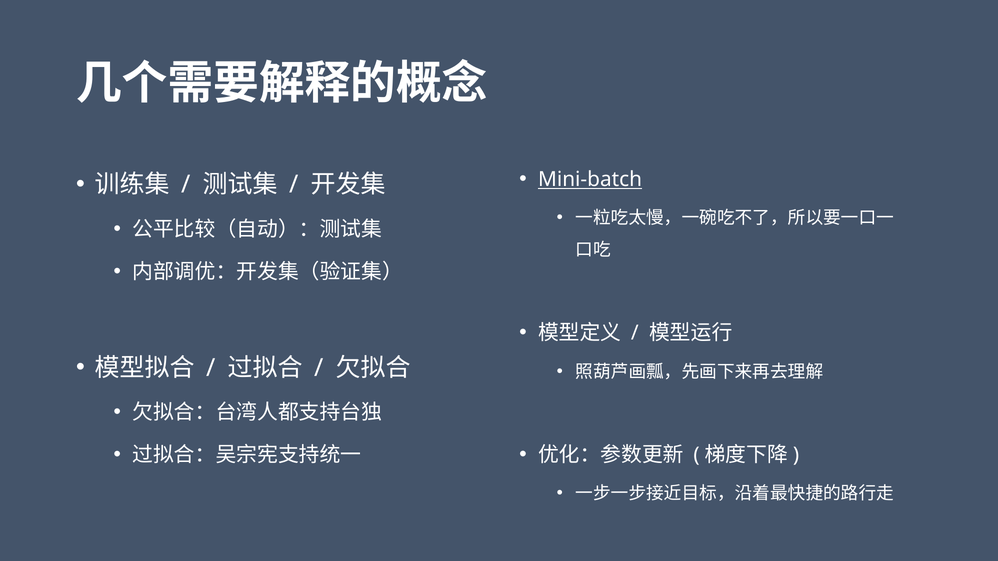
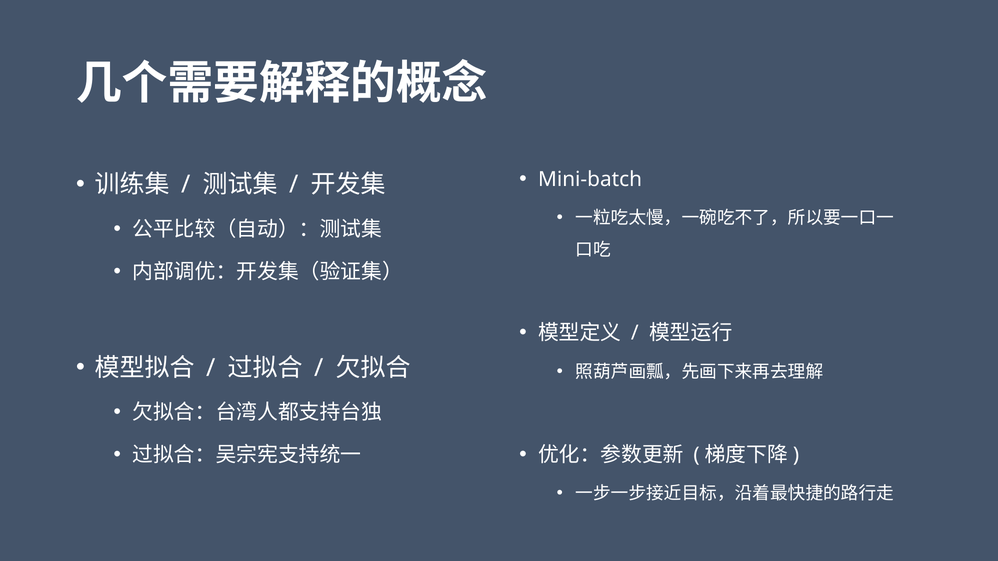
Mini-batch underline: present -> none (590, 180)
